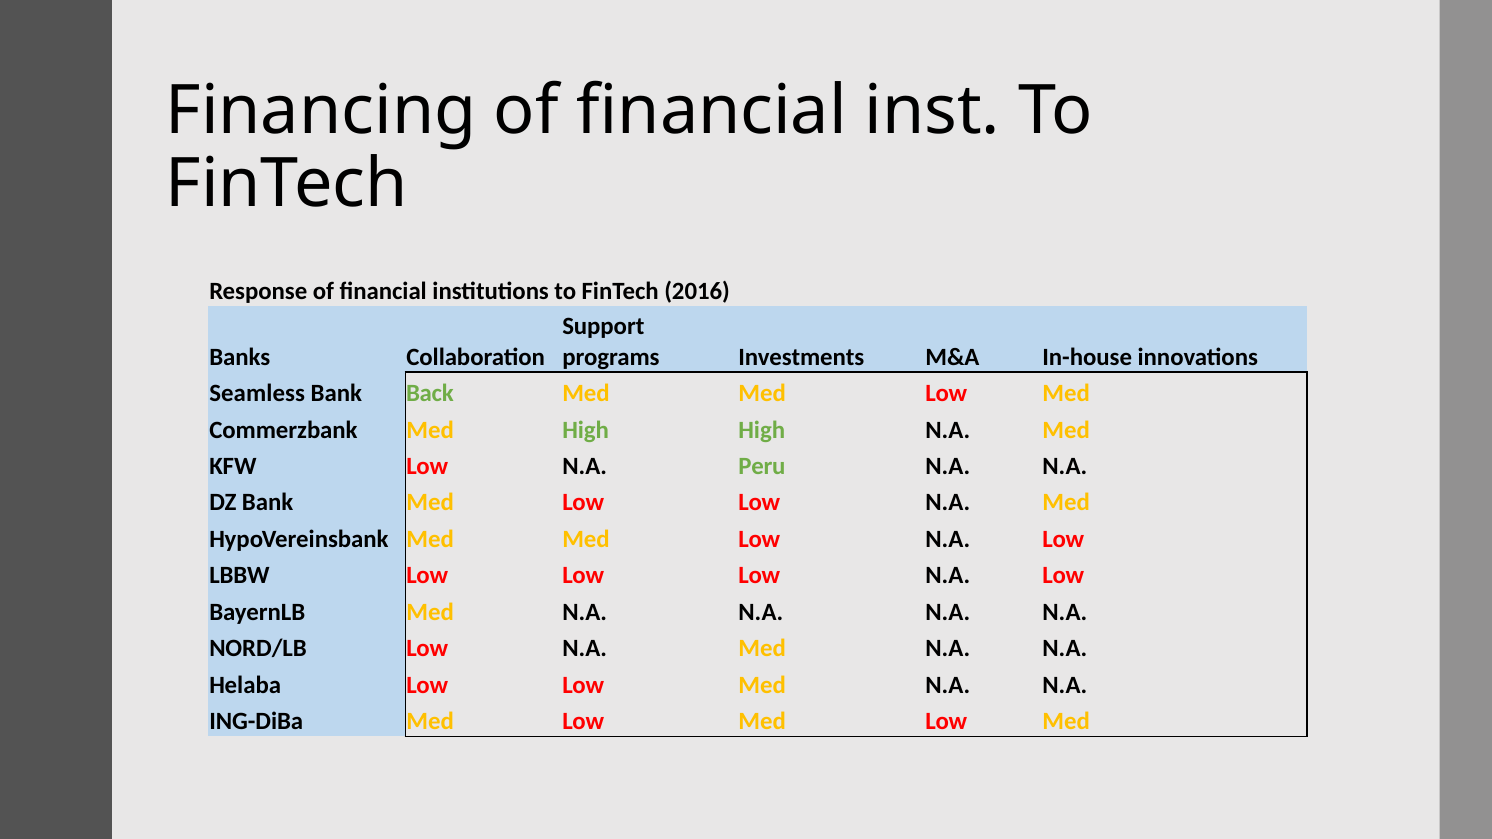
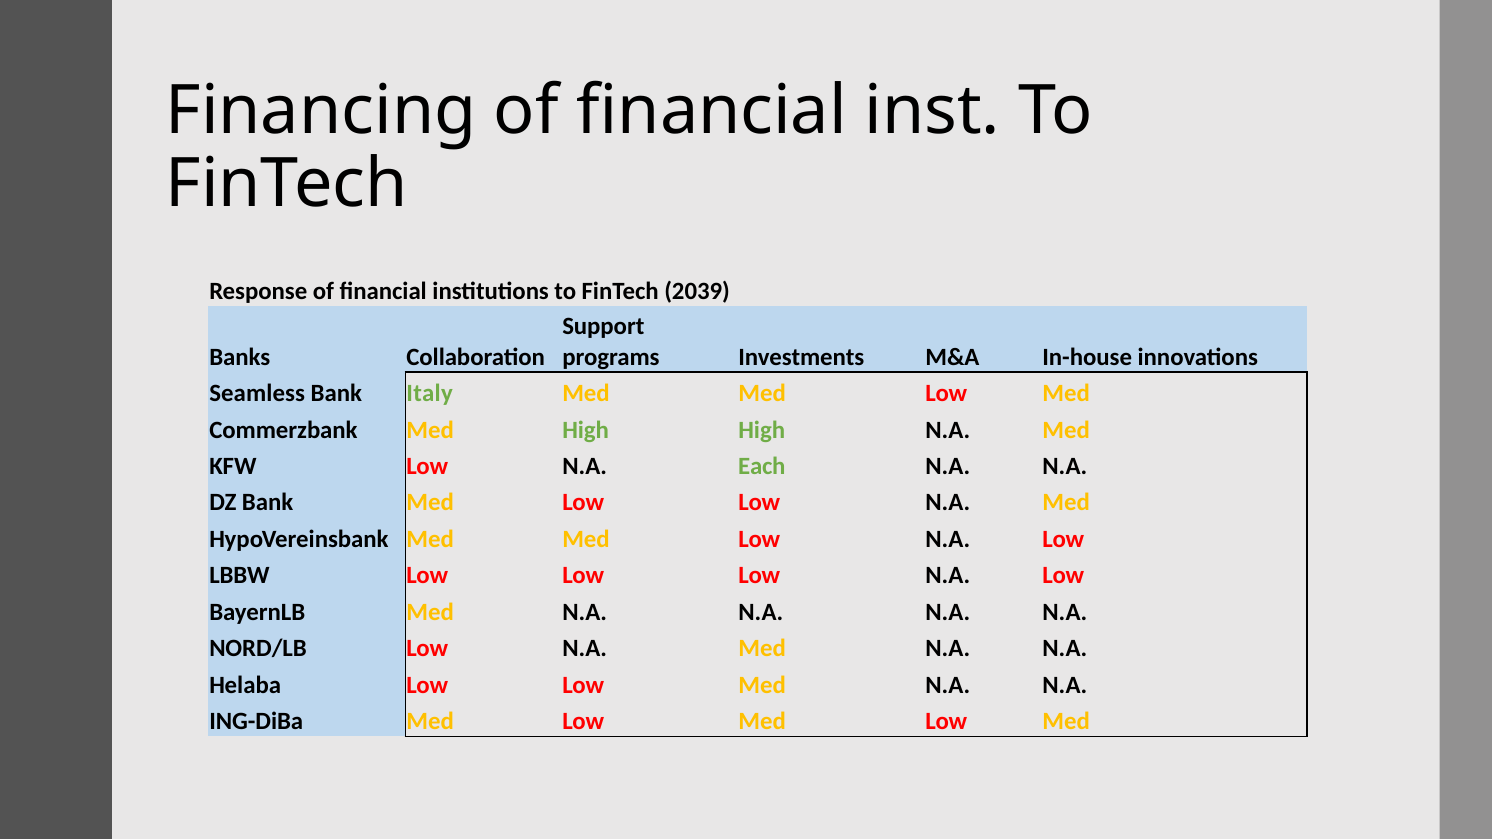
2016: 2016 -> 2039 (697, 292)
Back: Back -> Italy (430, 394)
Peru: Peru -> Each (762, 466)
